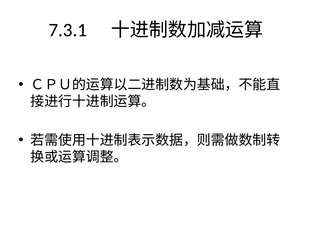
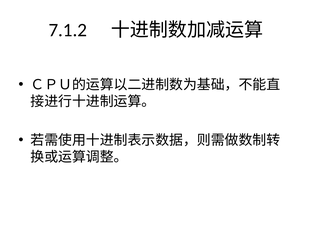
7.3.1: 7.3.1 -> 7.1.2 (68, 30)
